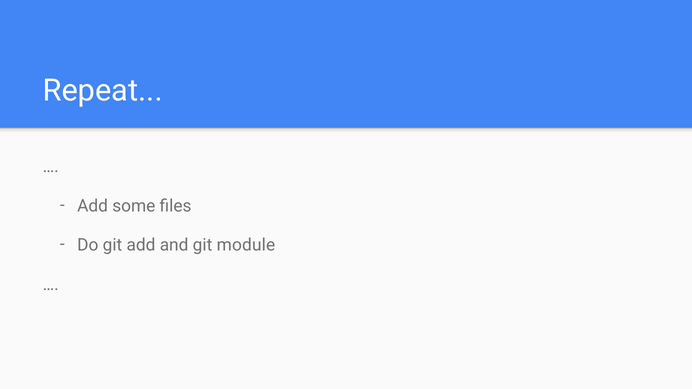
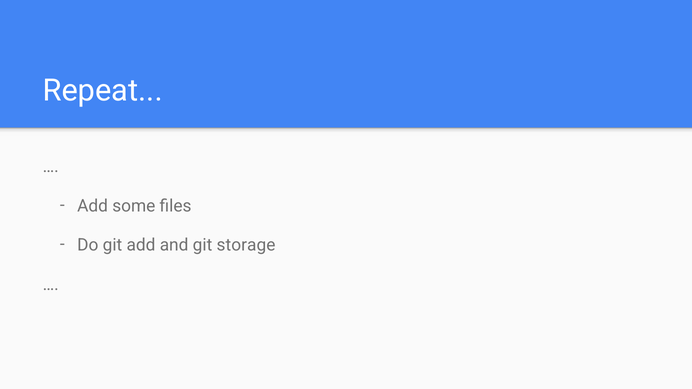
module: module -> storage (246, 245)
